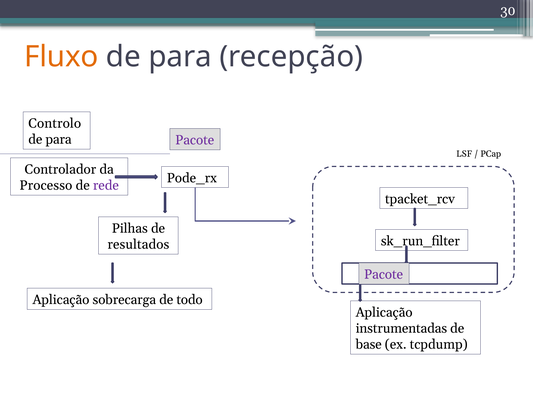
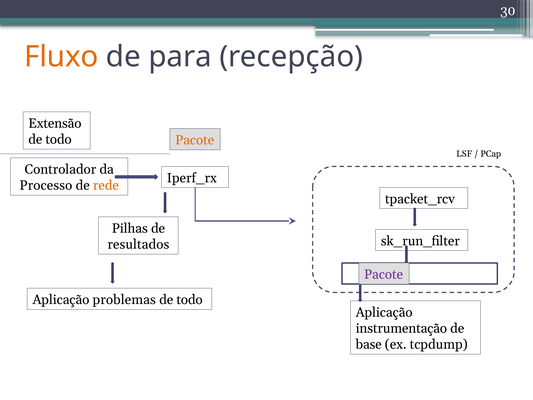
Controlo: Controlo -> Extensão (55, 123)
para: para -> todo (59, 139)
Pacote colour: purple -> orange (195, 140)
Pode_rx: Pode_rx -> Iperf_rx (192, 178)
rede colour: purple -> orange (106, 185)
sobrecarga: sobrecarga -> problemas (124, 300)
instrumentadas: instrumentadas -> instrumentação (401, 328)
